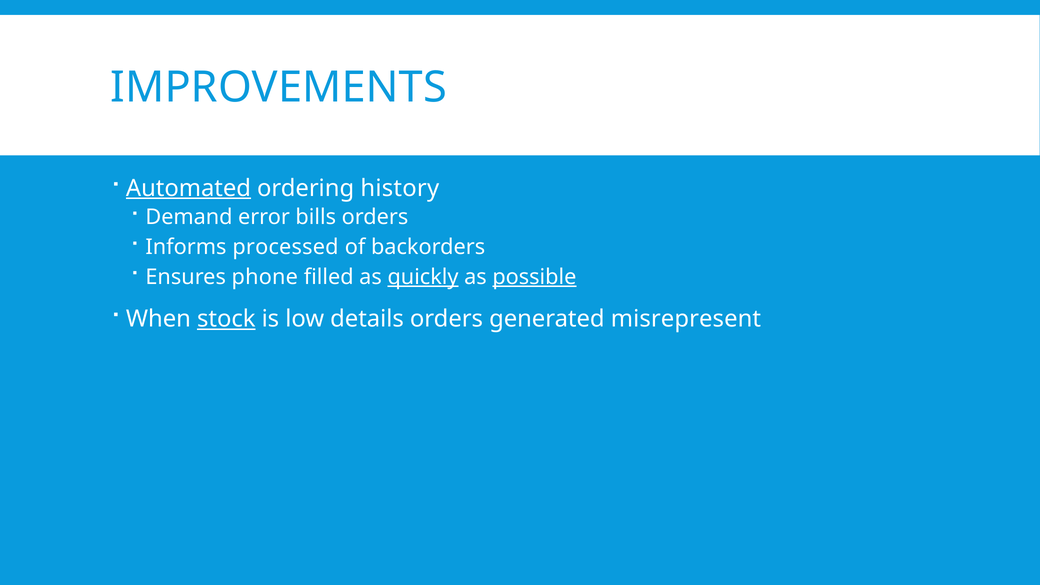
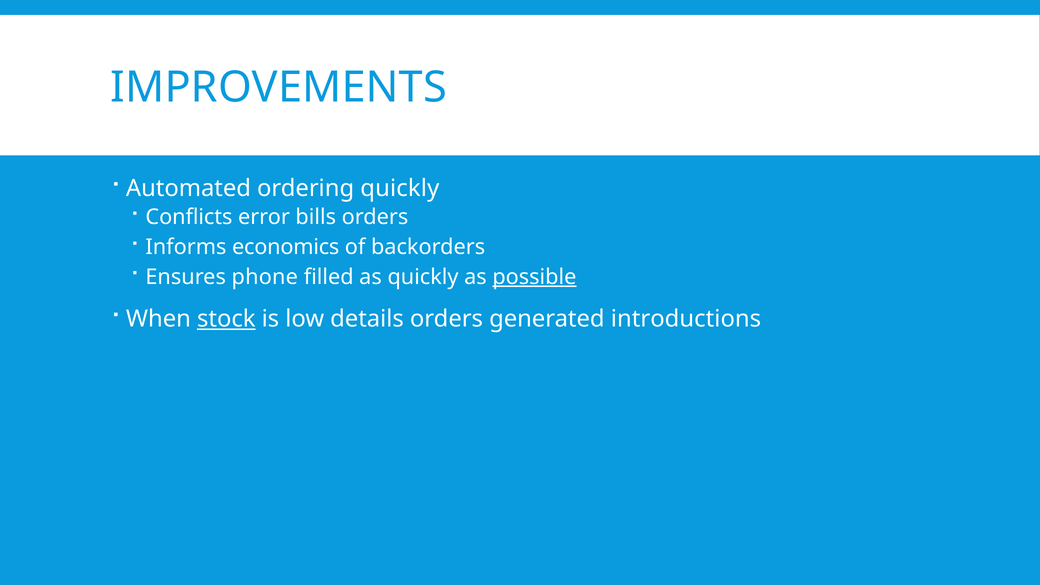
Automated underline: present -> none (188, 188)
ordering history: history -> quickly (400, 188)
Demand: Demand -> Conflicts (189, 217)
processed: processed -> economics (286, 247)
quickly underline: present -> none (423, 277)
misrepresent: misrepresent -> introductions (686, 319)
